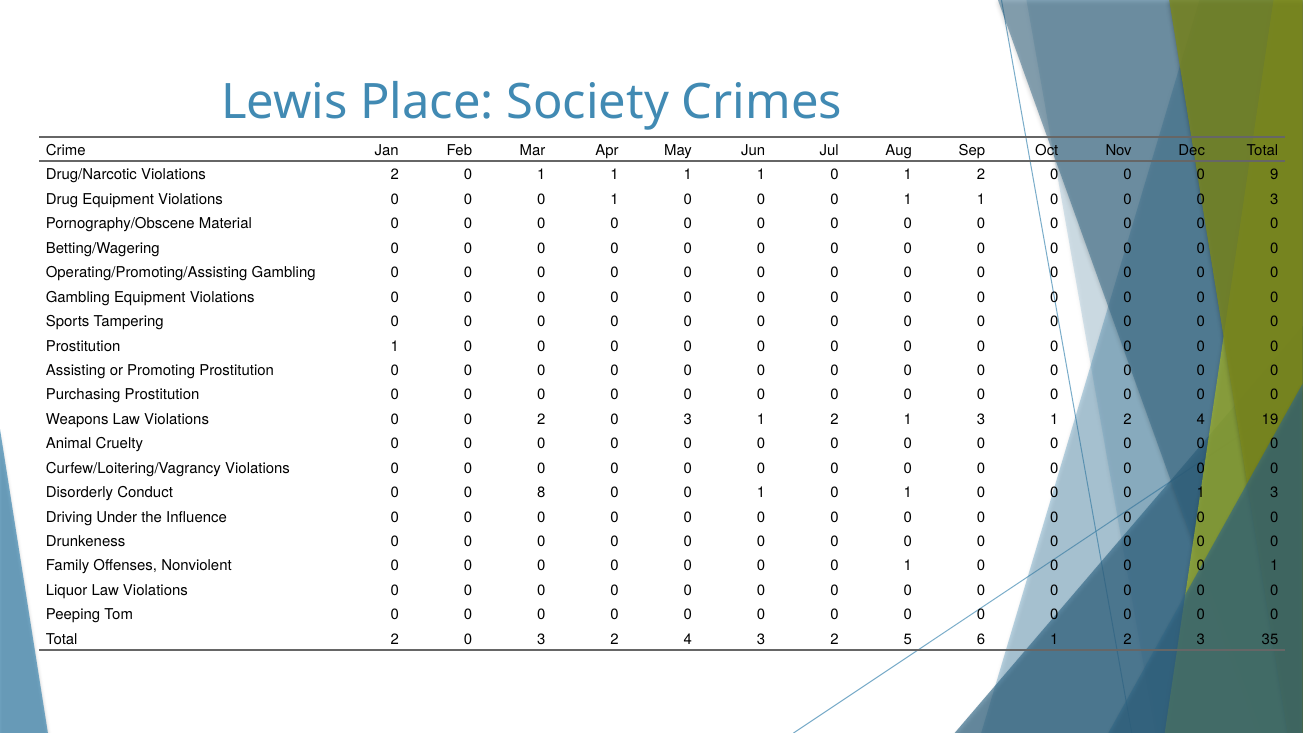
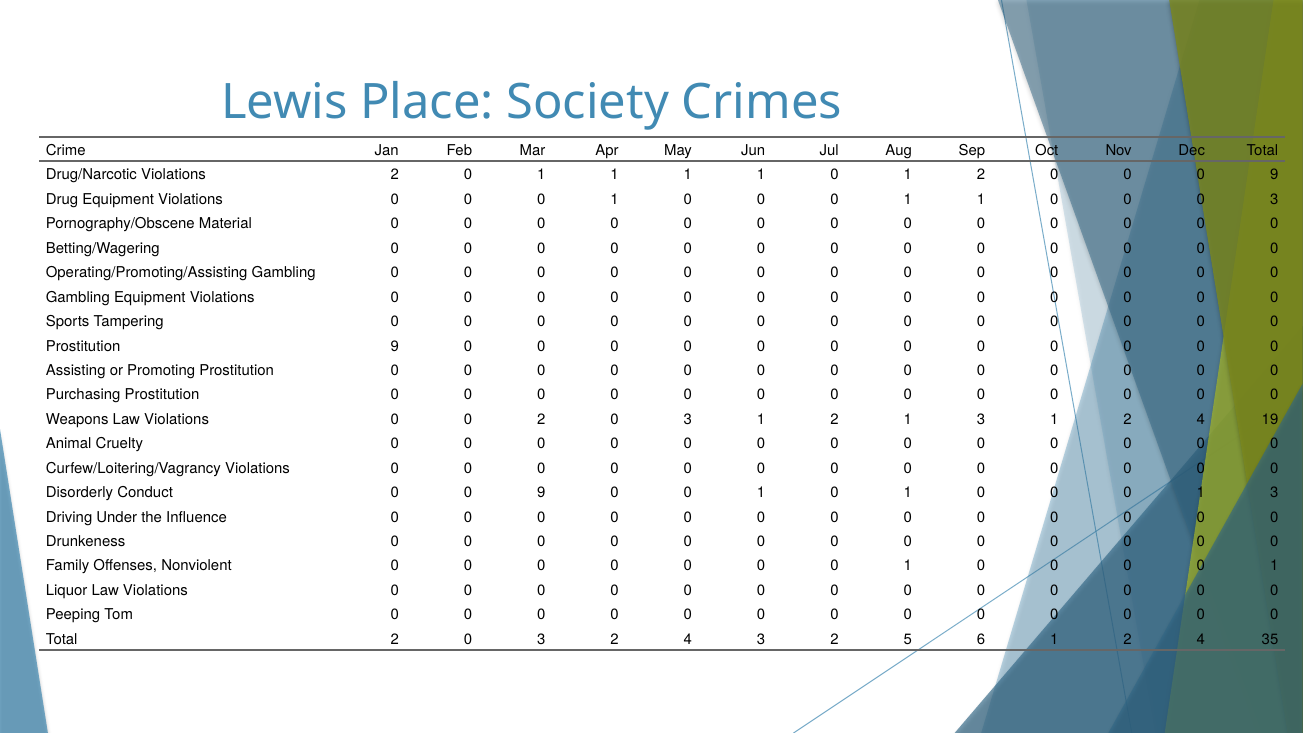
Prostitution 1: 1 -> 9 (395, 346)
Conduct 0 0 8: 8 -> 9 (541, 493)
6 1 2 3: 3 -> 4 (1201, 639)
